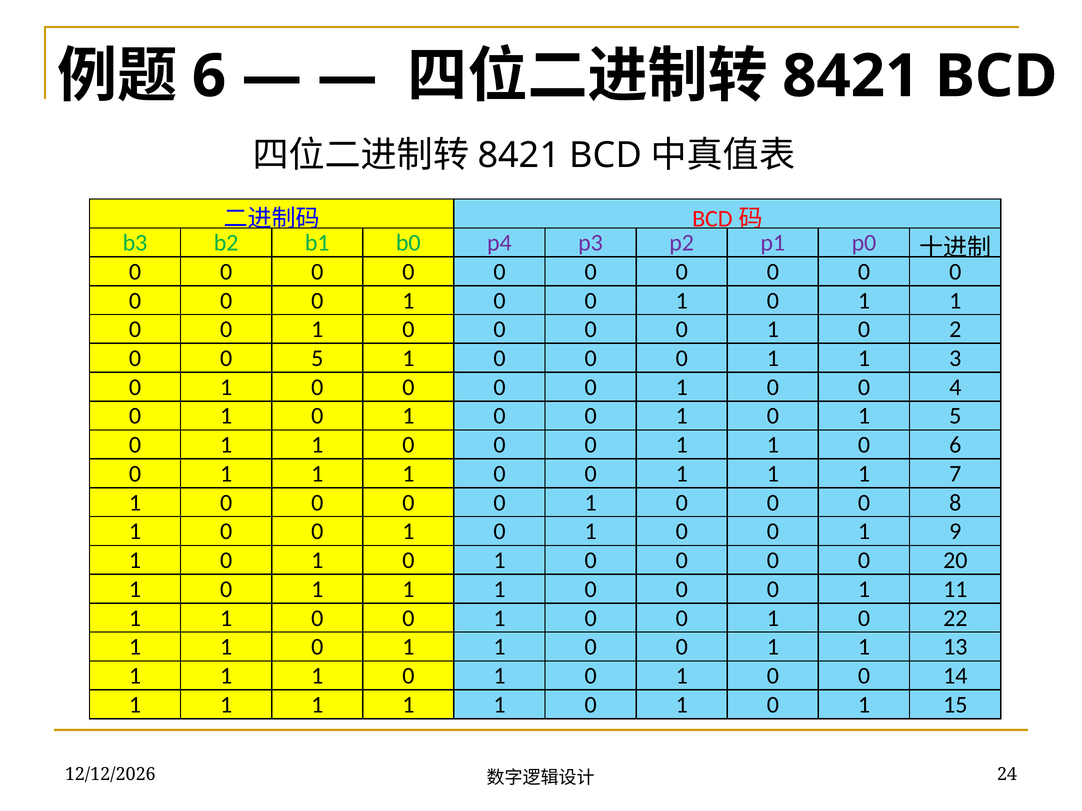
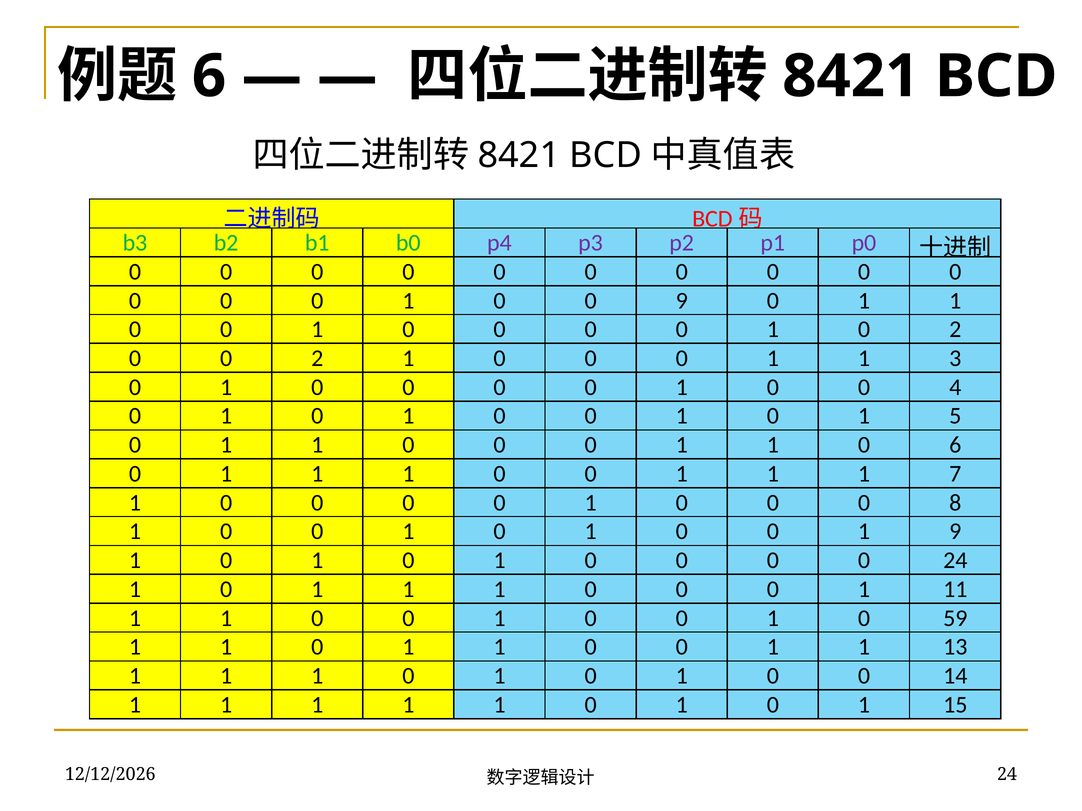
1: 1 -> 9 (682, 301)
0 0 5: 5 -> 2 (317, 359)
0 20: 20 -> 24 (955, 561)
22: 22 -> 59 (955, 618)
